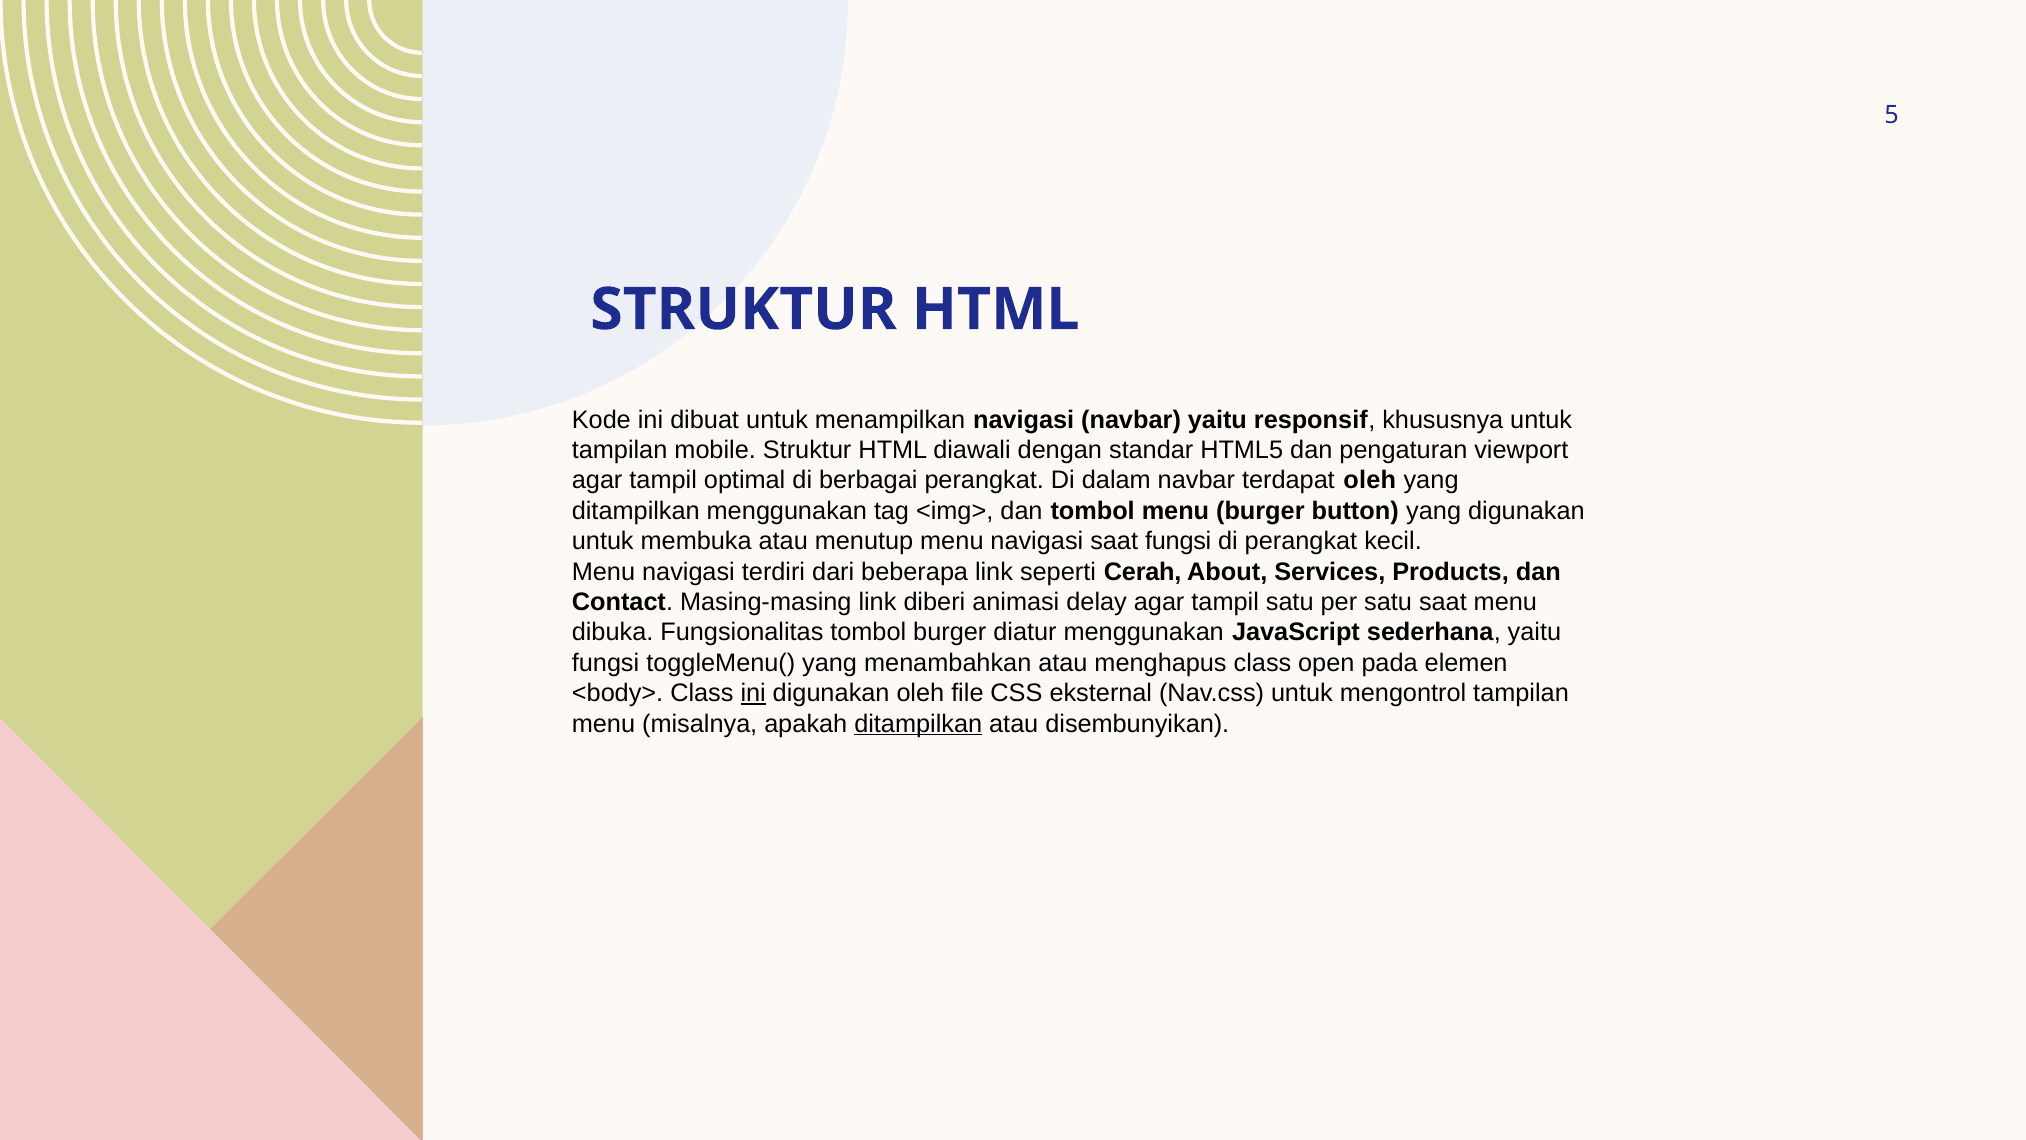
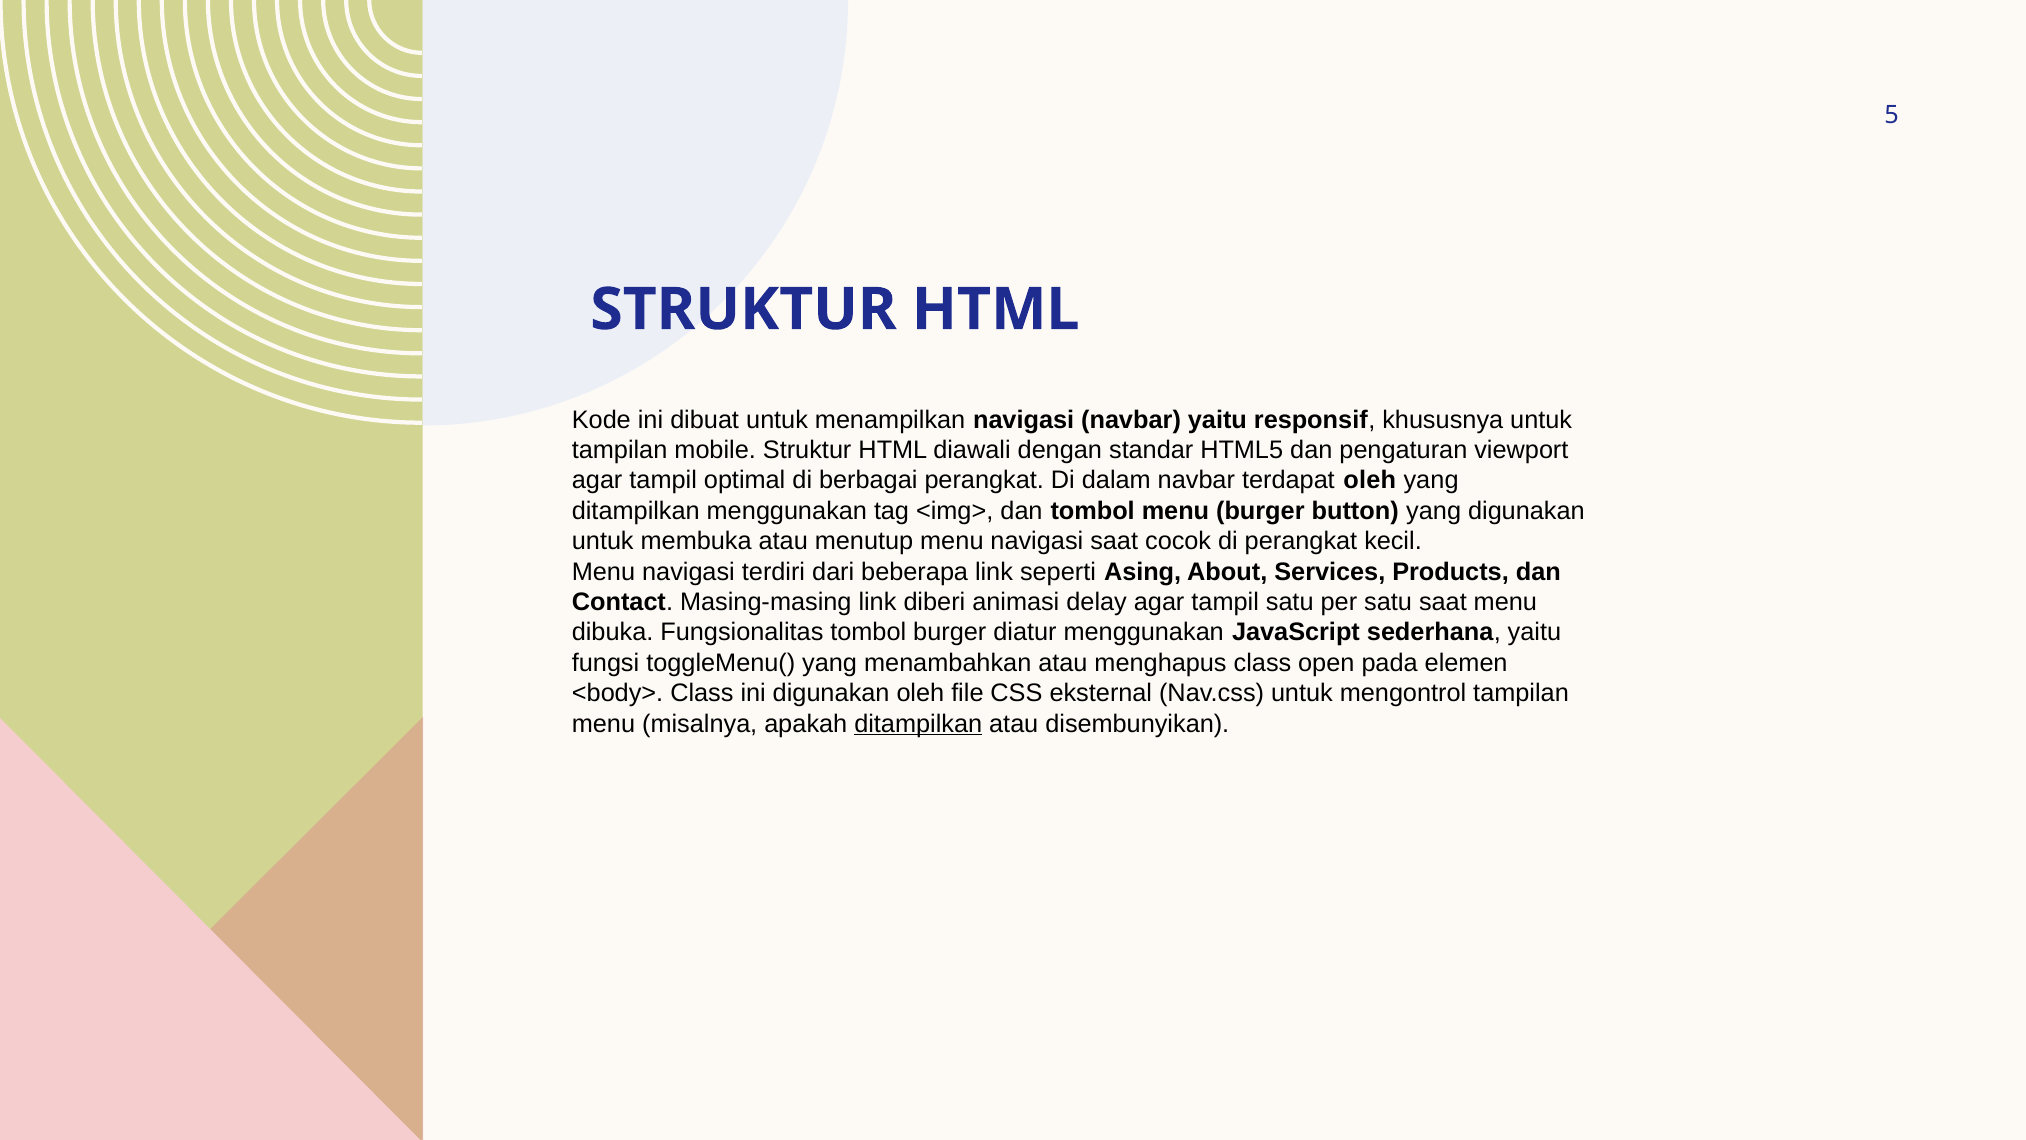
saat fungsi: fungsi -> cocok (1178, 541)
Cerah: Cerah -> Asing (1143, 572)
ini underline: present -> none (753, 693)
